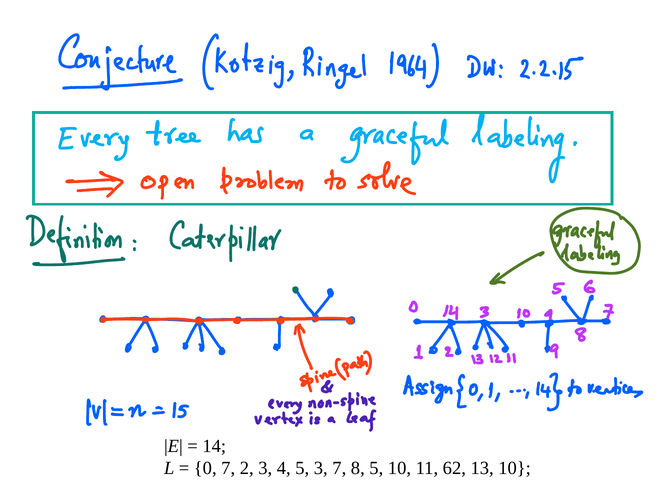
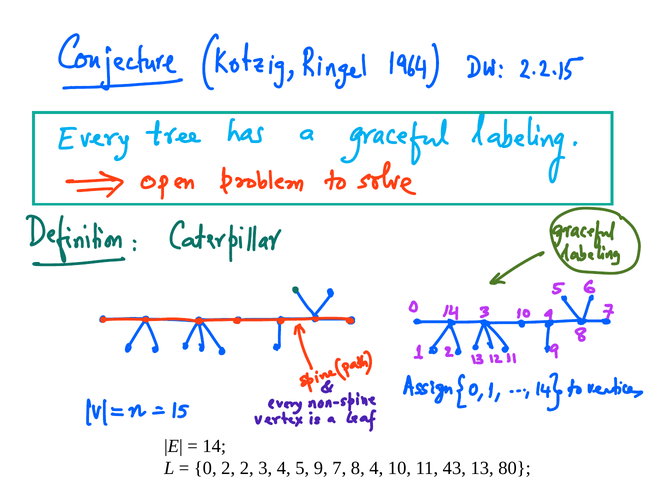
0 7: 7 -> 2 (228, 468)
5 3: 3 -> 9 (321, 468)
8 5: 5 -> 4 (376, 468)
62: 62 -> 43 (454, 468)
13 10: 10 -> 80 (515, 468)
